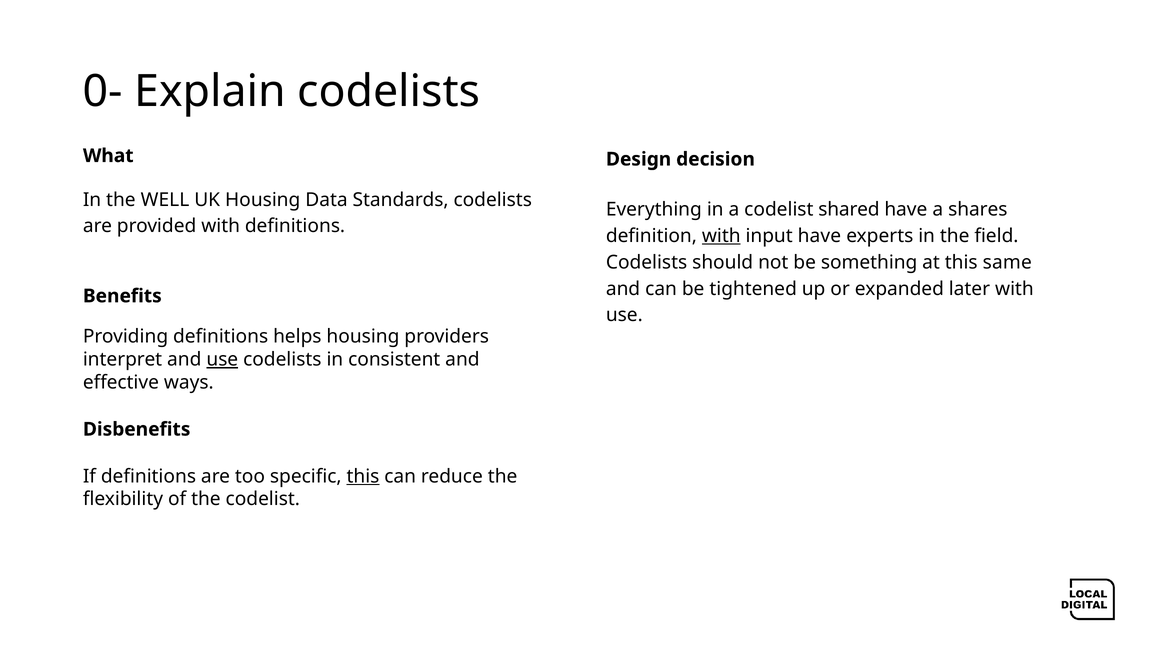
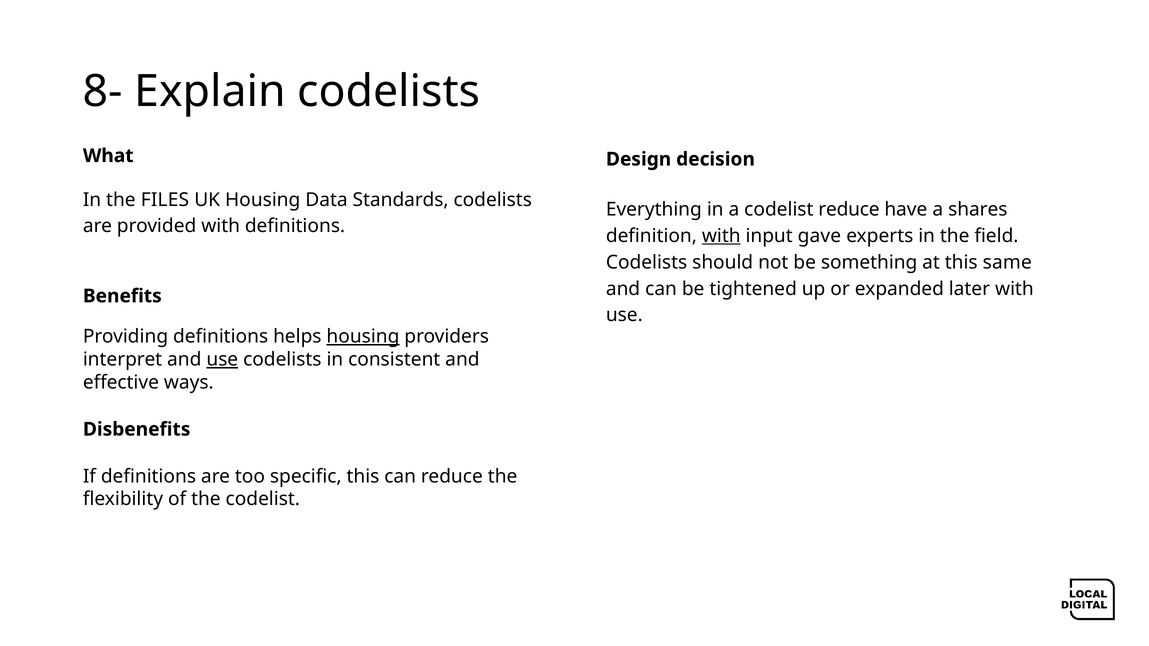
0-: 0- -> 8- (103, 92)
WELL: WELL -> FILES (165, 200)
codelist shared: shared -> reduce (849, 210)
input have: have -> gave (819, 236)
housing underline: none -> present (363, 337)
this underline: present -> none (363, 476)
